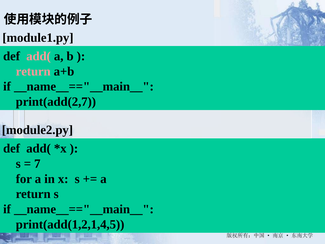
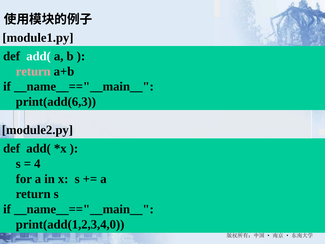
add( colour: pink -> white (39, 56)
print(add(2,7: print(add(2,7 -> print(add(6,3 (56, 102)
7: 7 -> 4 (37, 163)
print(add(1,2,1,4,5: print(add(1,2,1,4,5 -> print(add(1,2,3,4,0 (70, 224)
